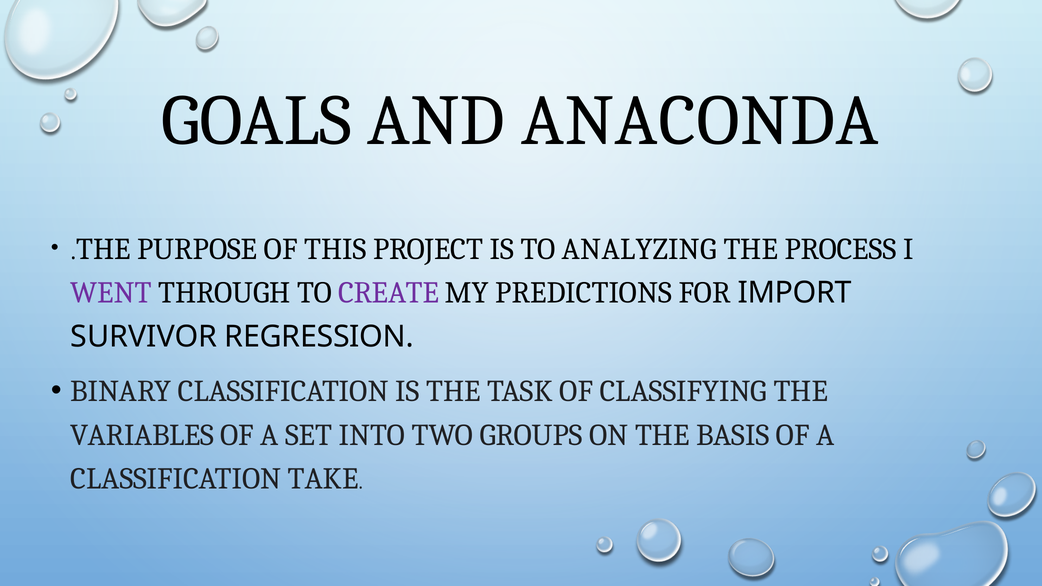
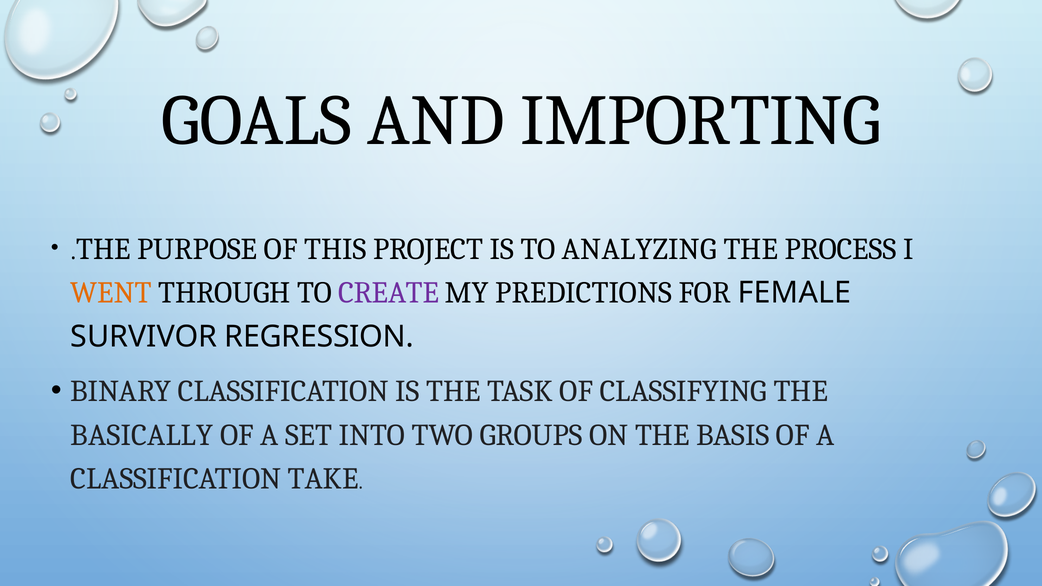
ANACONDA: ANACONDA -> IMPORTING (701, 121)
WENT colour: purple -> orange (111, 293)
IMPORT: IMPORT -> FEMALE (794, 293)
VARIABLES: VARIABLES -> BASICALLY (142, 435)
